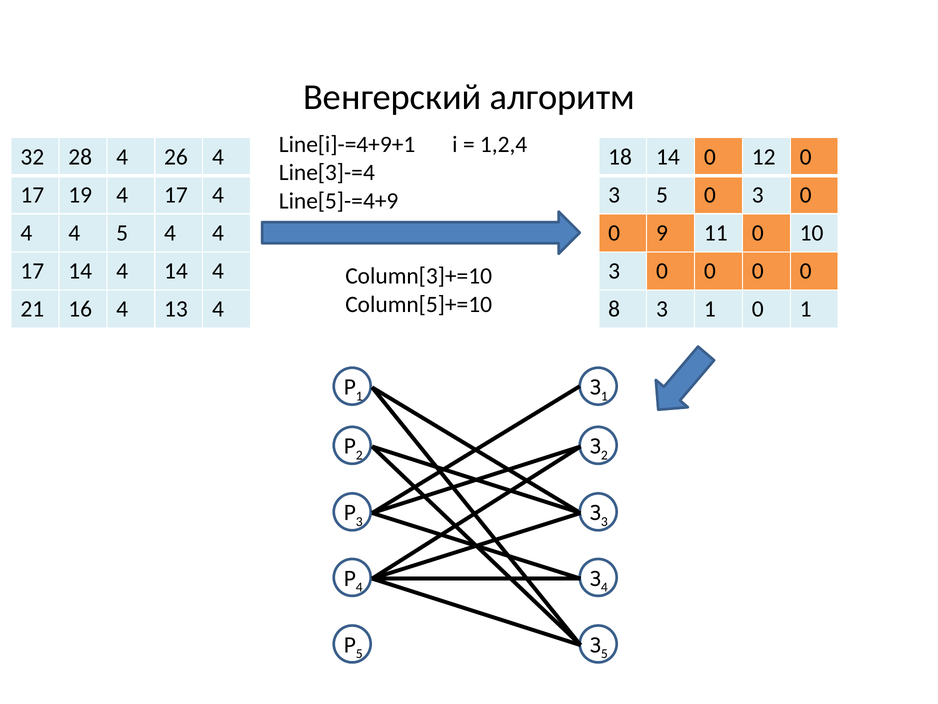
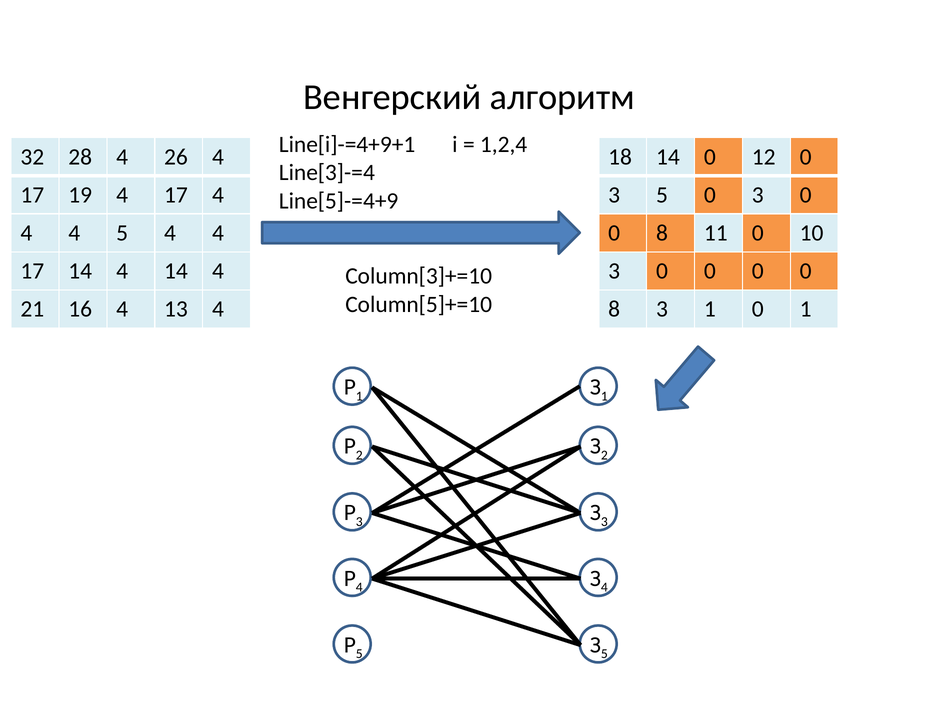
9: 9 -> 8 (662, 233)
